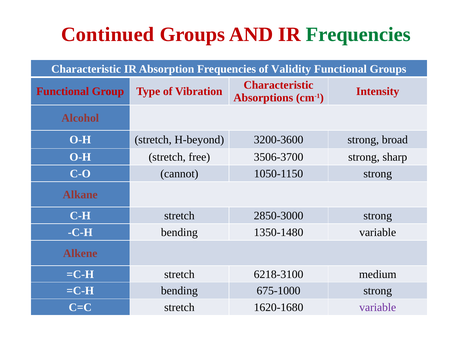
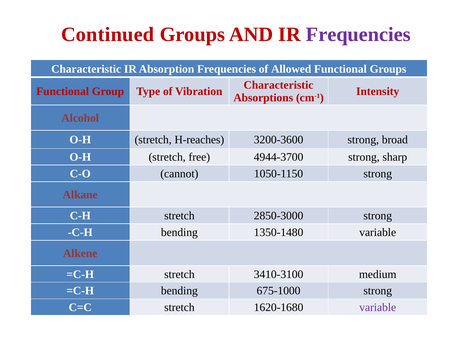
Frequencies colour: green -> purple (358, 35)
Validity: Validity -> Allowed (291, 69)
H-beyond: H-beyond -> H-reaches (199, 140)
3506-3700: 3506-3700 -> 4944-3700 (279, 157)
6218-3100: 6218-3100 -> 3410-3100 (279, 275)
